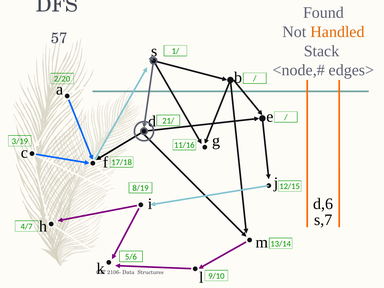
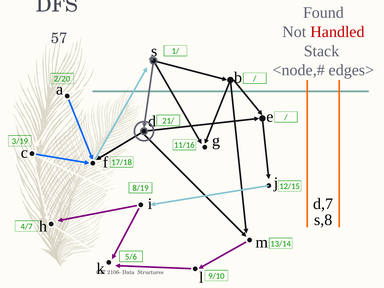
Handled colour: orange -> red (337, 32)
d,6: d,6 -> d,7 (323, 204)
s,7: s,7 -> s,8 (323, 220)
